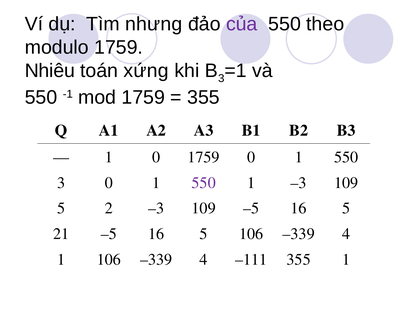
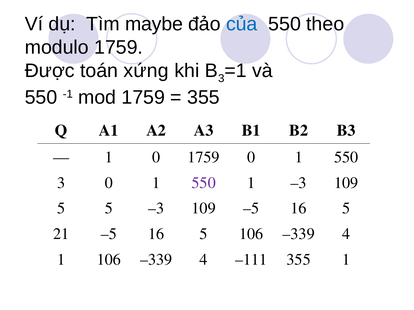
nhưng: nhưng -> maybe (154, 24)
của colour: purple -> blue (242, 24)
Nhiêu: Nhiêu -> Được (50, 71)
5 2: 2 -> 5 (109, 209)
